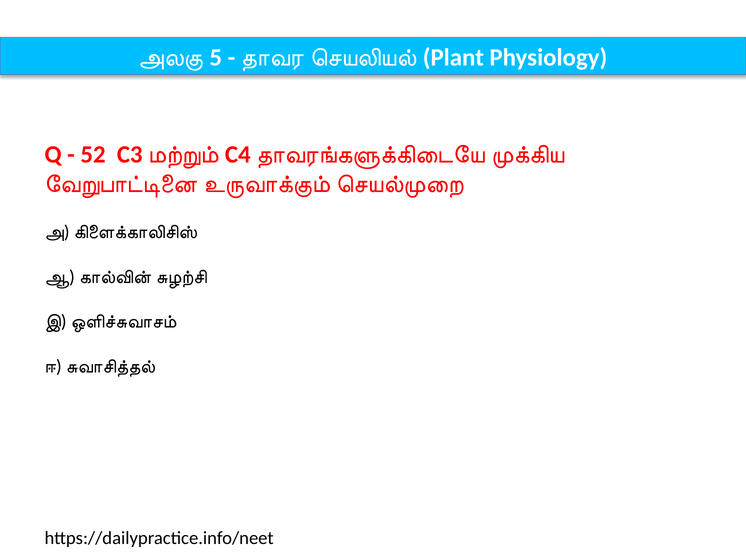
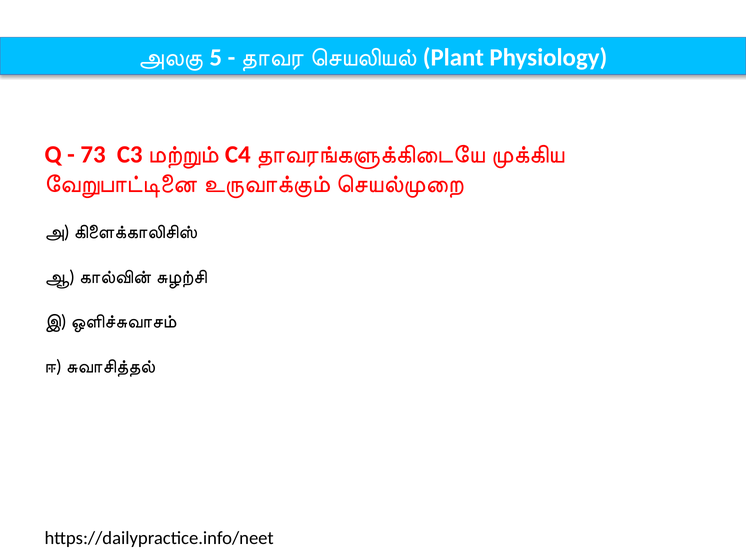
52: 52 -> 73 (93, 155)
